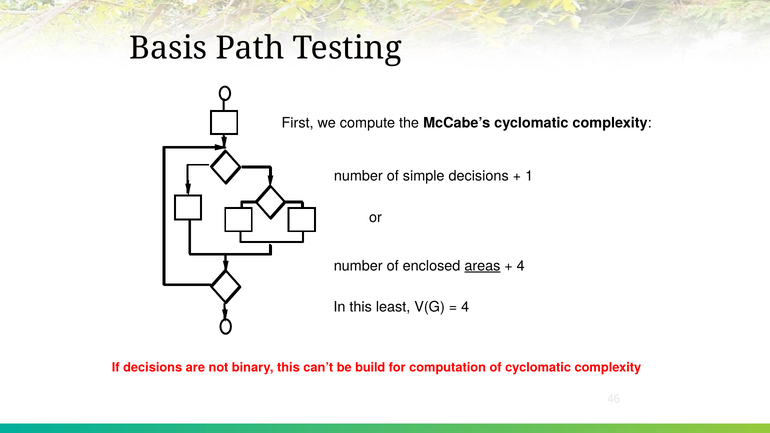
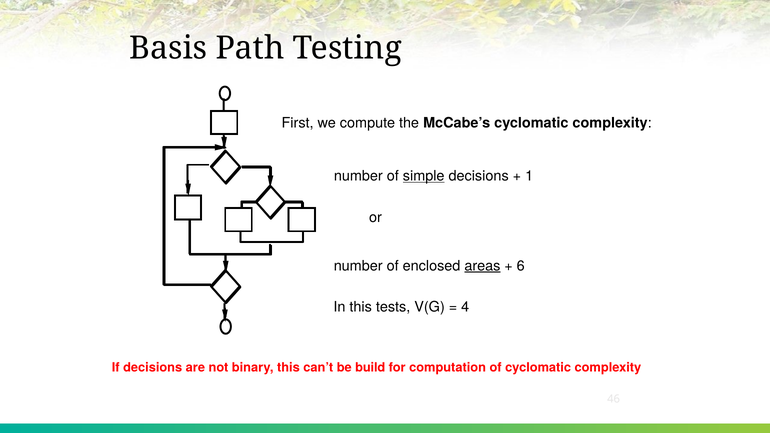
simple underline: none -> present (424, 176)
4: 4 -> 6 (521, 266)
least: least -> tests (393, 307)
